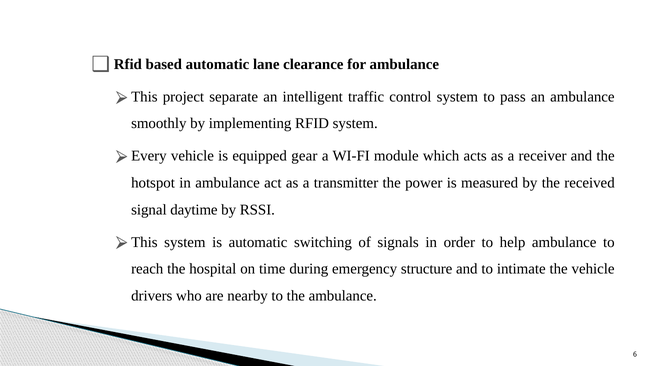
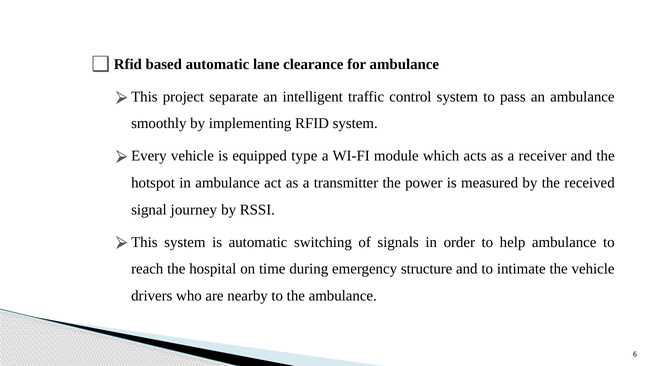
gear: gear -> type (304, 156)
daytime: daytime -> journey (194, 210)
